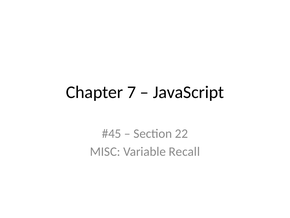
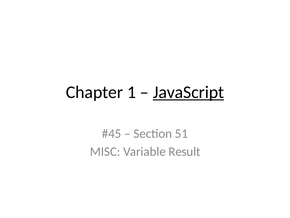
7: 7 -> 1 (132, 92)
JavaScript underline: none -> present (188, 92)
22: 22 -> 51 (182, 133)
Recall: Recall -> Result (184, 151)
